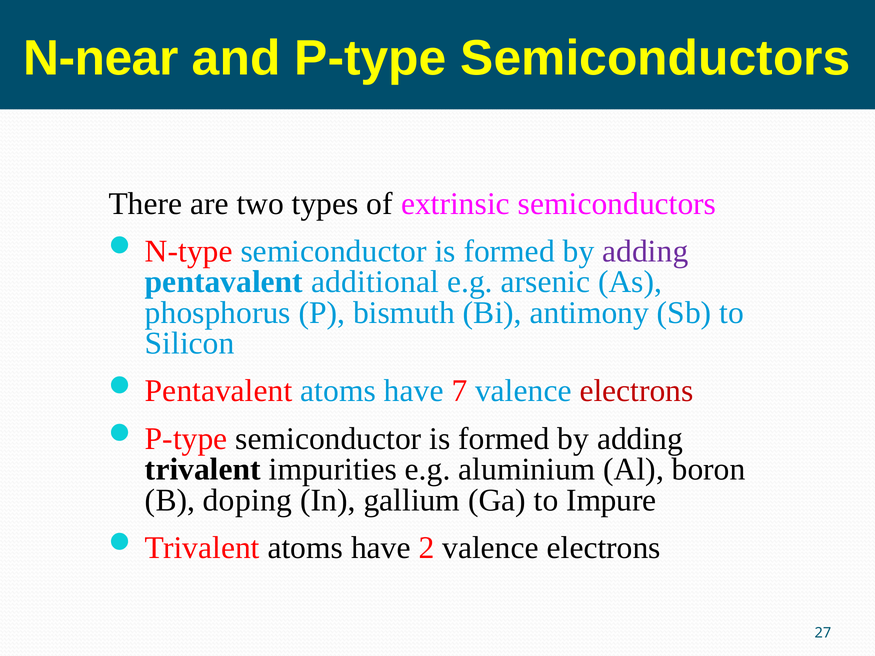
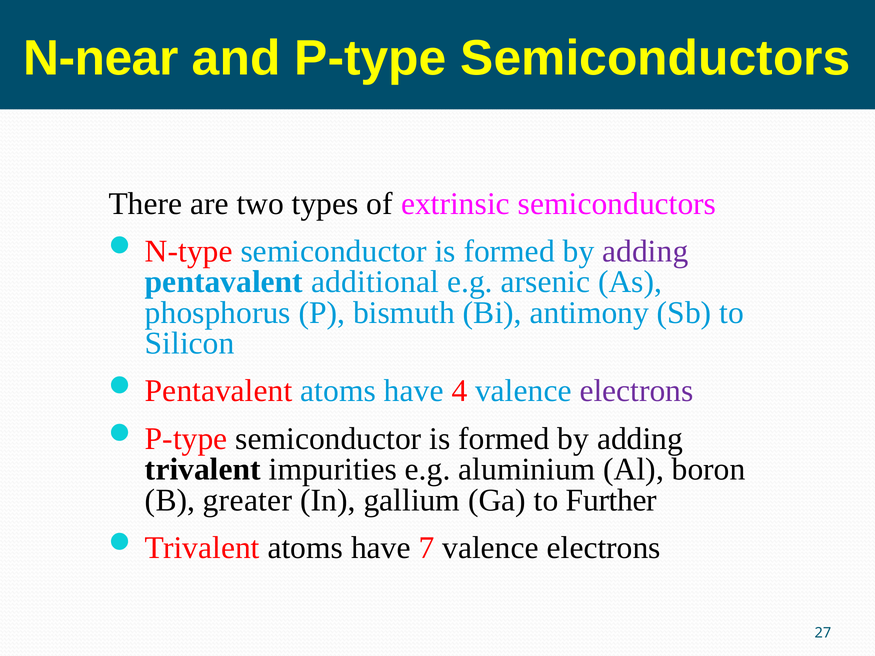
7: 7 -> 4 (459, 391)
electrons colour: red -> purple (637, 391)
doping: doping -> greater (247, 500)
Impure: Impure -> Further (611, 500)
2: 2 -> 7 (427, 548)
